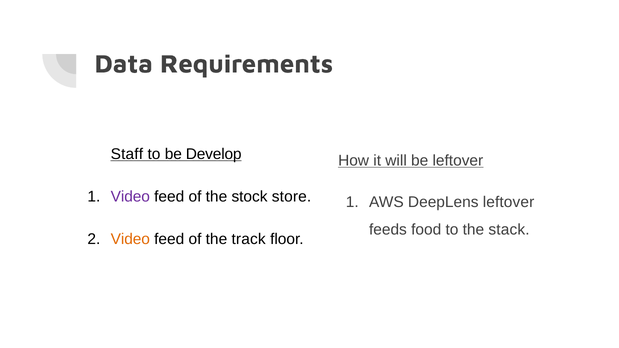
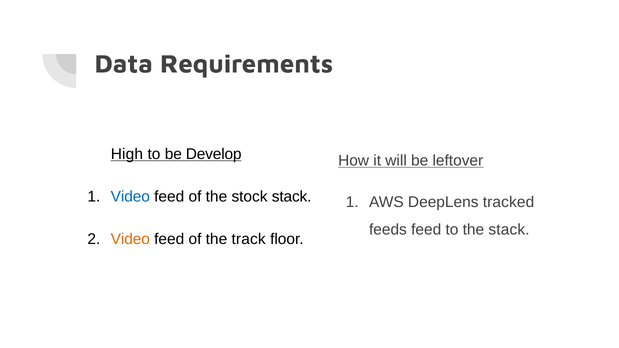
Staff: Staff -> High (127, 154)
Video colour: purple -> blue (130, 197)
stock store: store -> stack (292, 197)
DeepLens leftover: leftover -> tracked (509, 202)
feeds food: food -> feed (426, 230)
